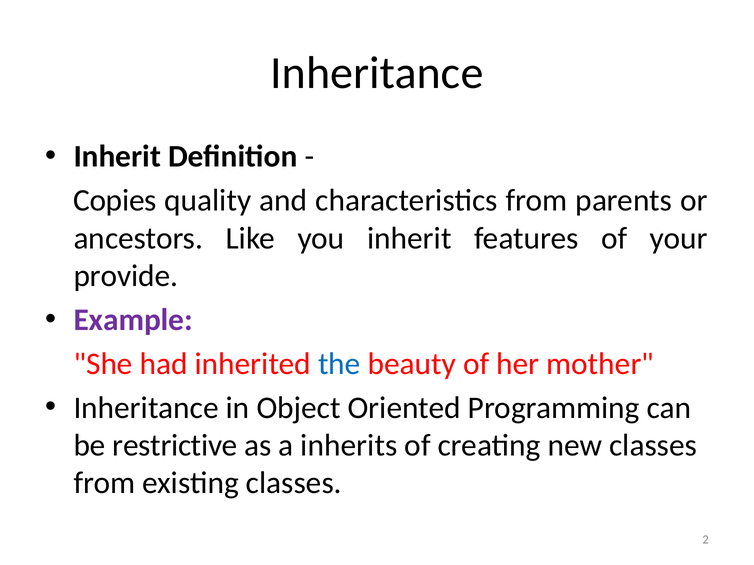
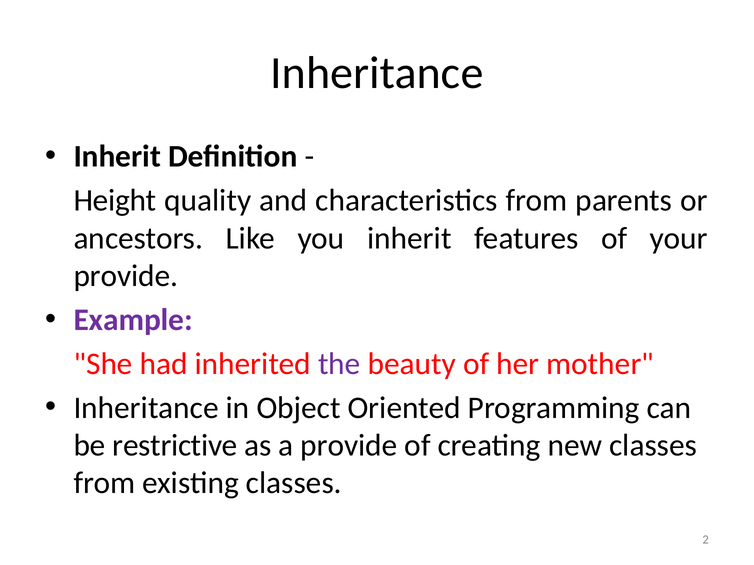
Copies: Copies -> Height (115, 201)
the colour: blue -> purple (339, 364)
a inherits: inherits -> provide (349, 446)
